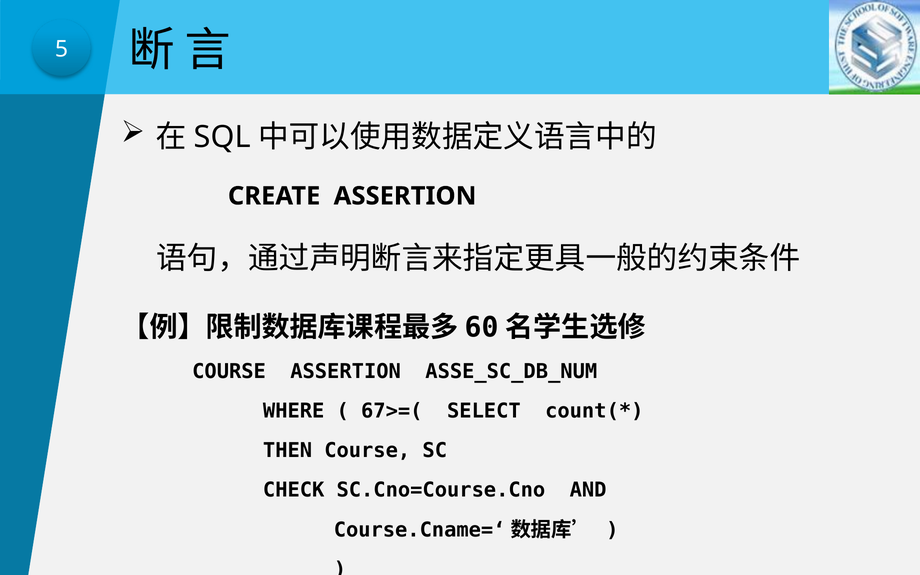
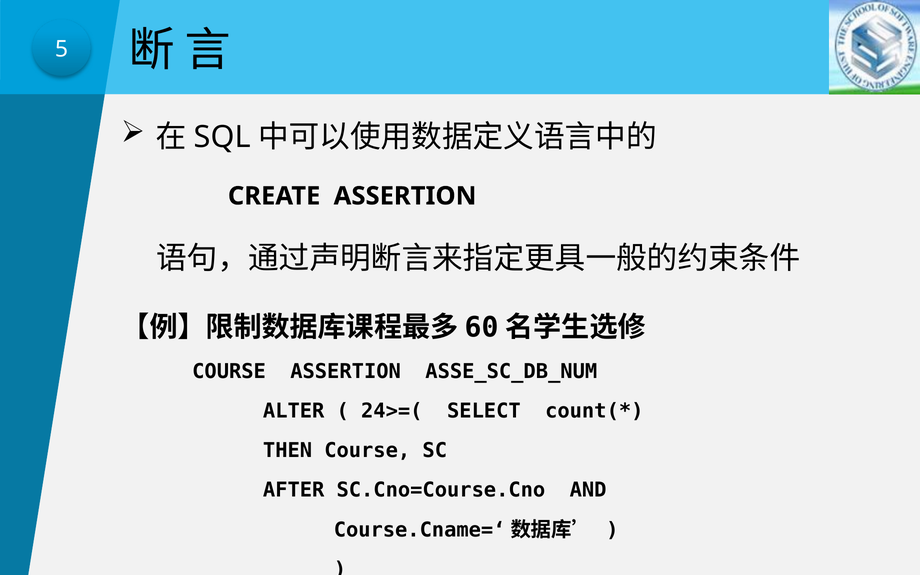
WHERE: WHERE -> ALTER (294, 411)
67>=(: 67>=( -> 24>=( (392, 411)
CHECK: CHECK -> AFTER (294, 490)
